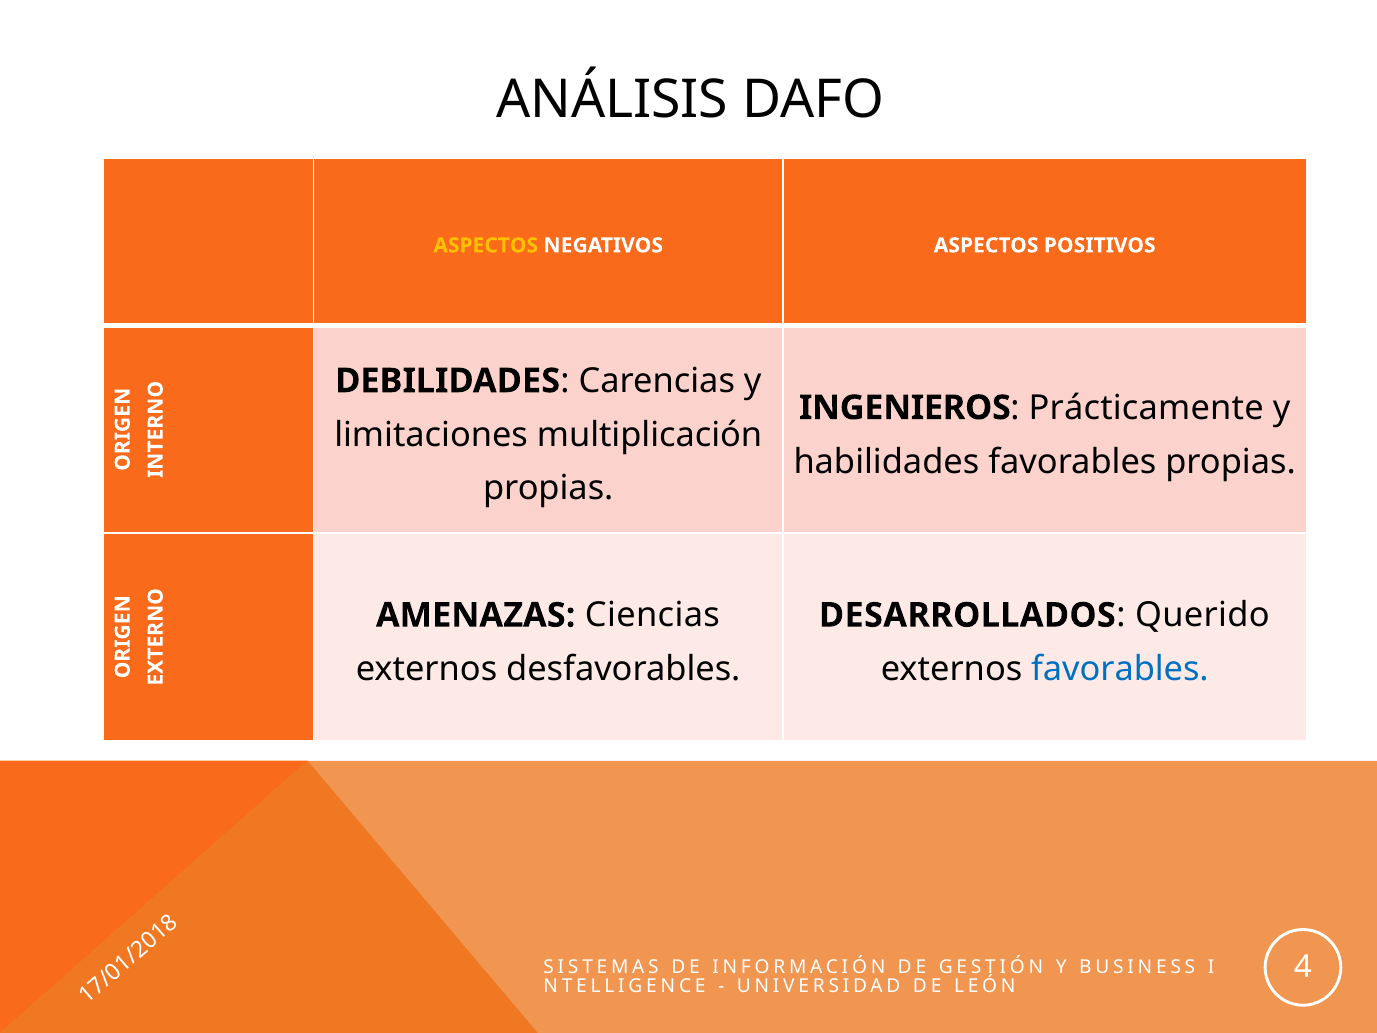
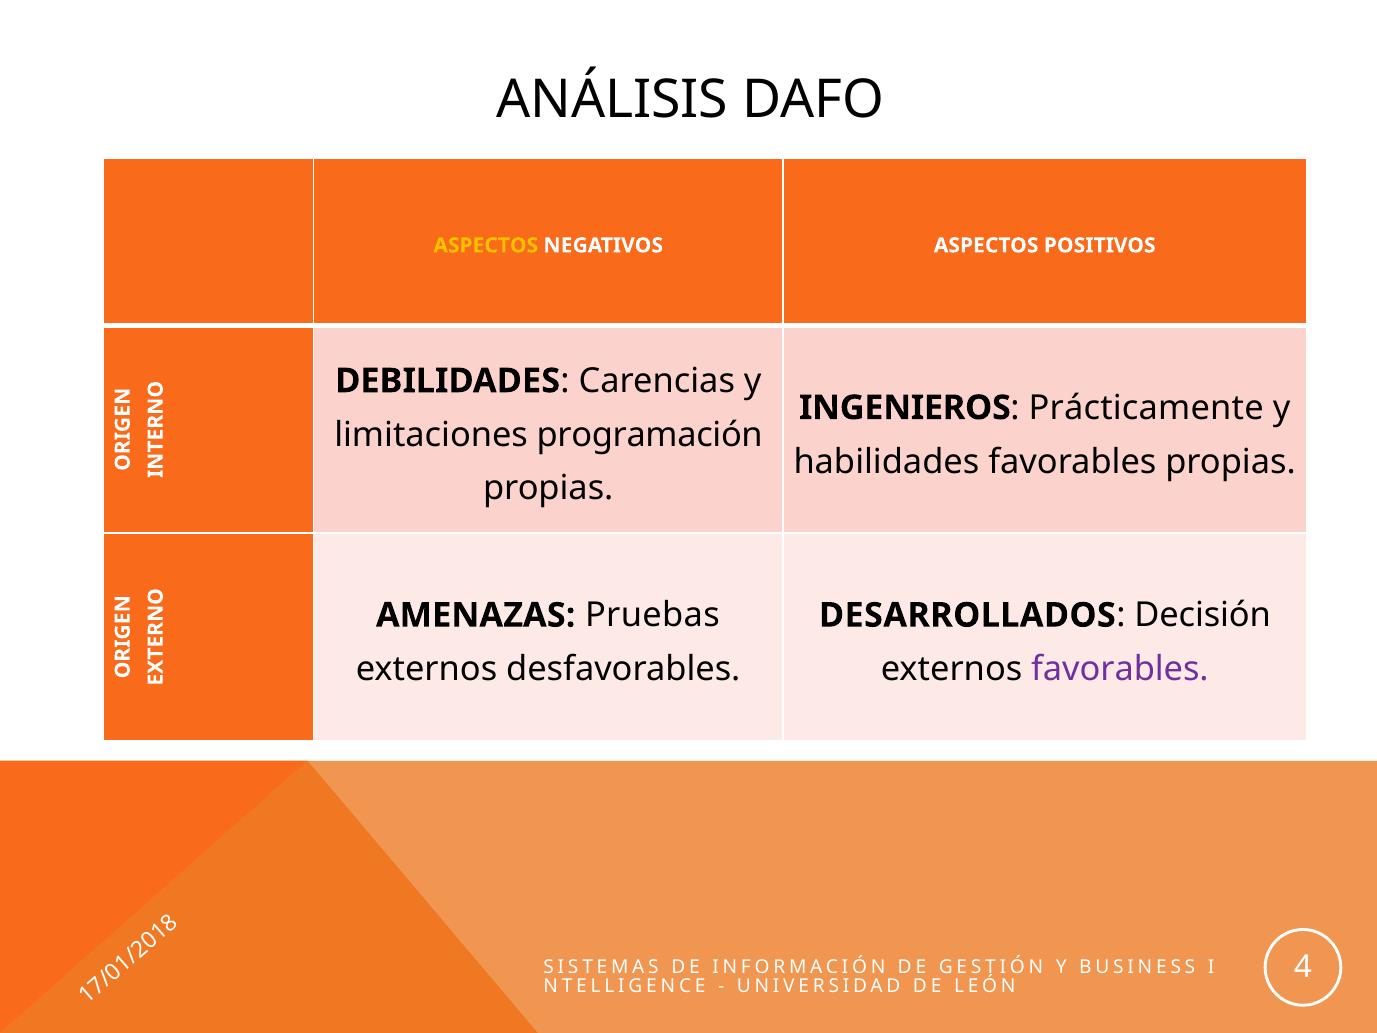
multiplicación: multiplicación -> programación (650, 435)
Ciencias: Ciencias -> Pruebas (652, 615)
Querido: Querido -> Decisión (1203, 615)
favorables colour: blue -> purple (1120, 669)
